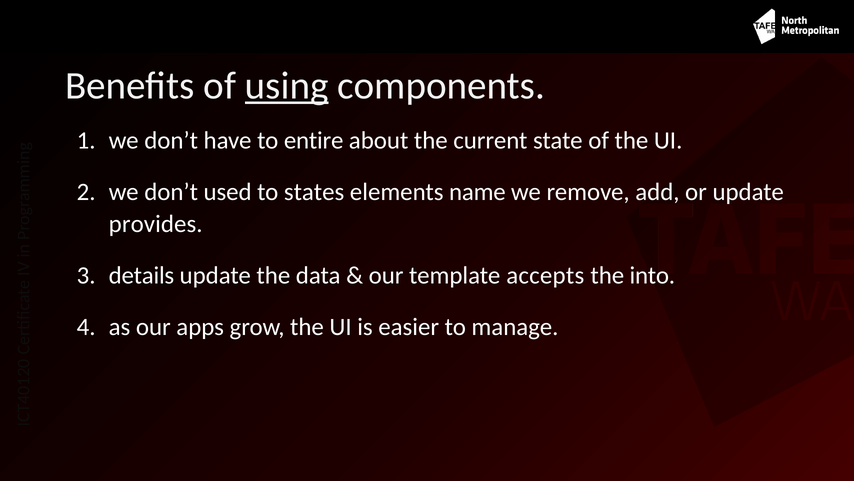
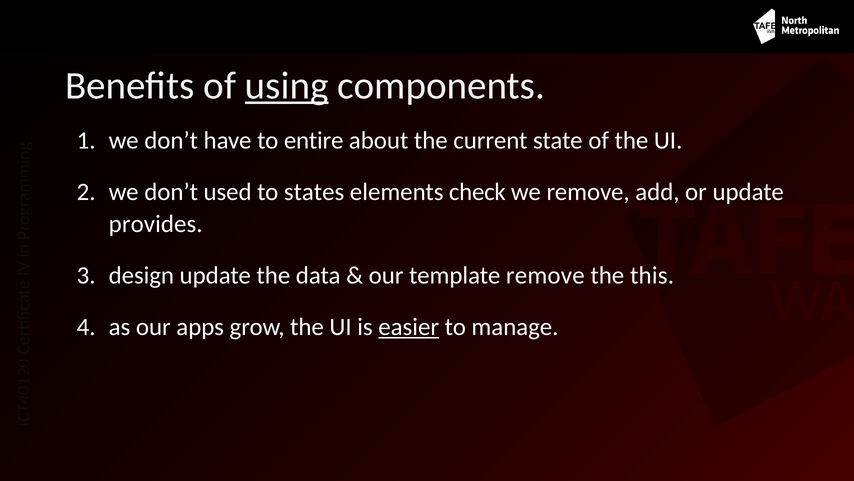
name: name -> check (477, 192)
details: details -> design (141, 275)
template accepts: accepts -> remove (545, 275)
into: into -> this (652, 275)
easier underline: none -> present (409, 326)
